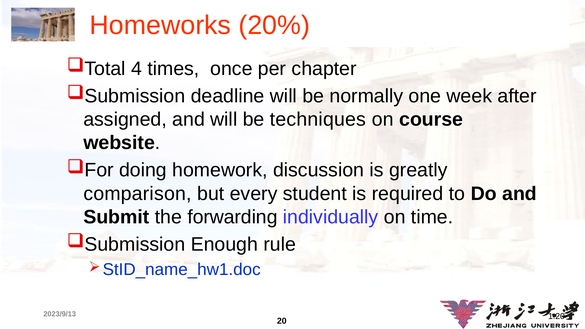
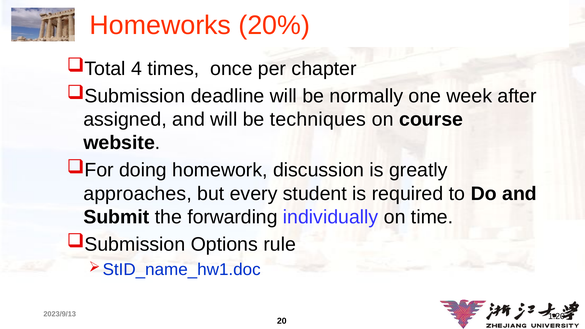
comparison: comparison -> approaches (138, 194)
Enough: Enough -> Options (224, 244)
